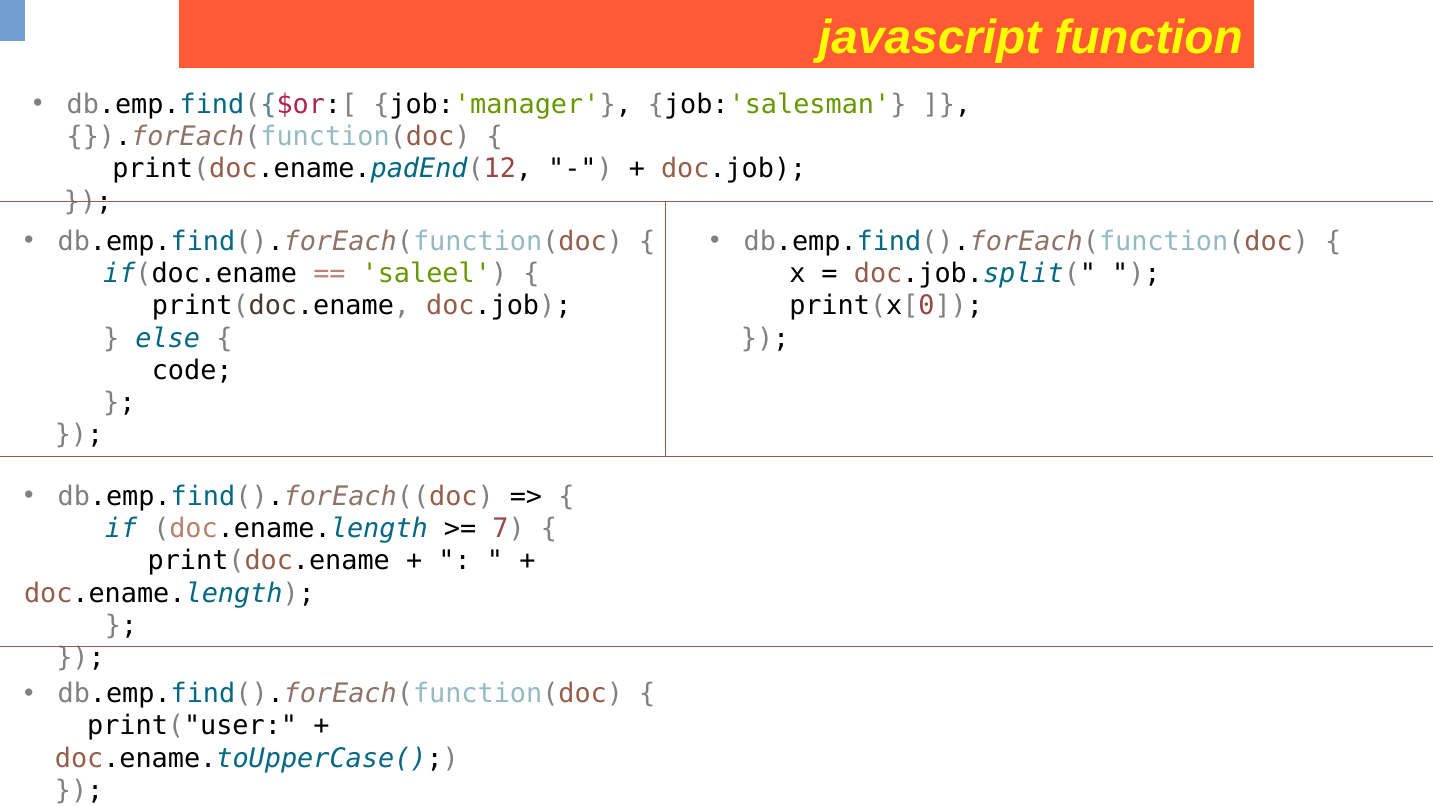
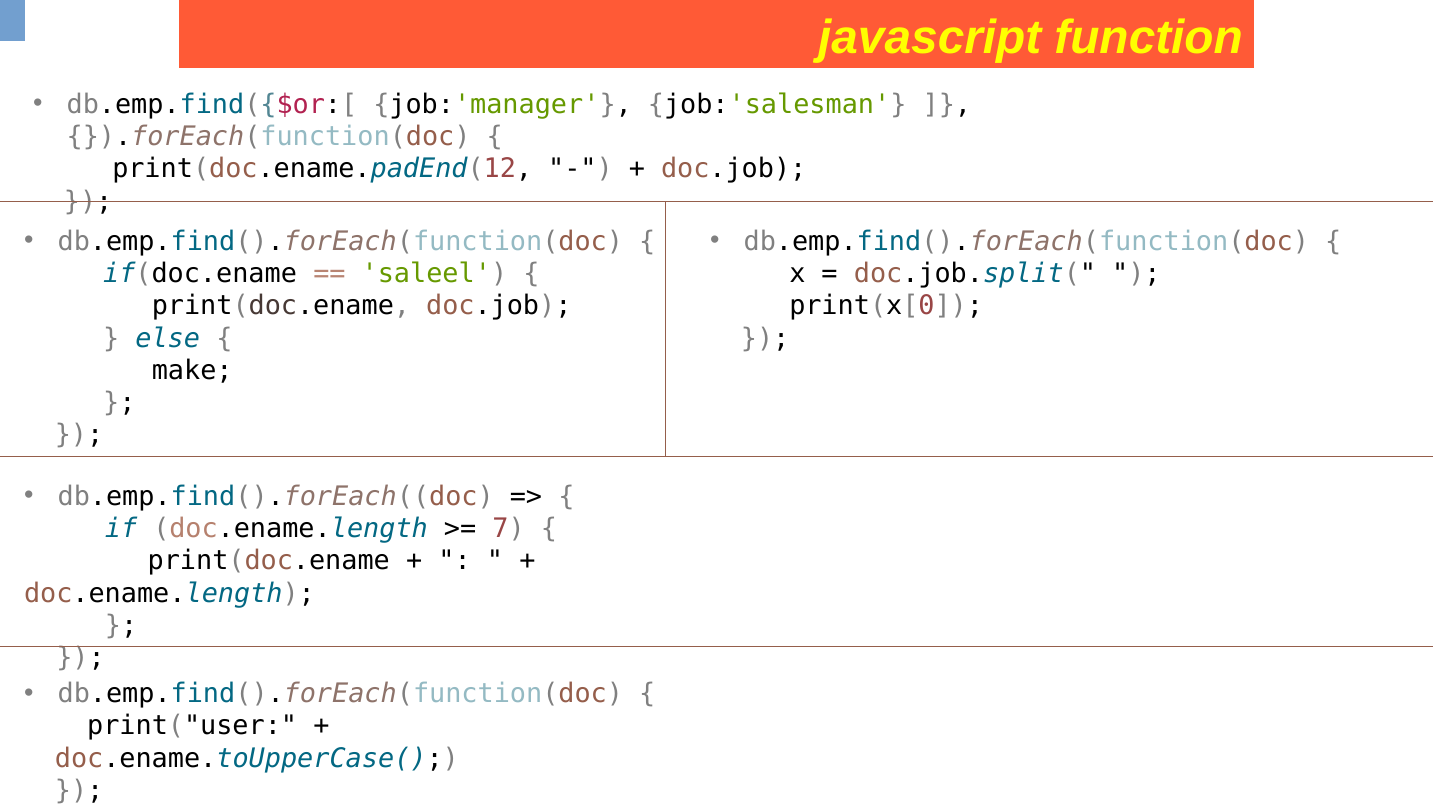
code: code -> make (192, 371)
